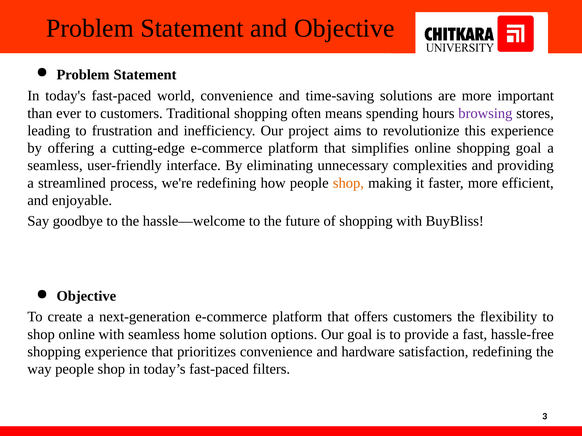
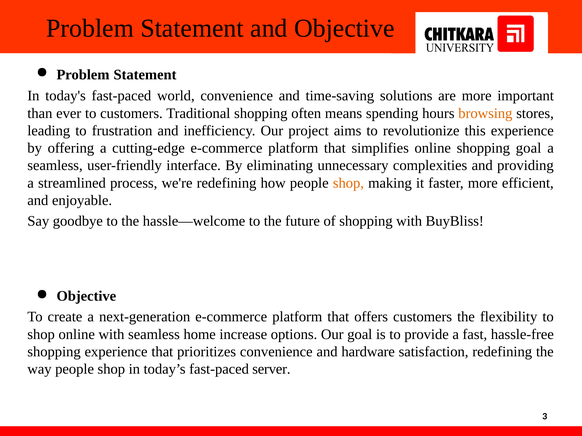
browsing colour: purple -> orange (485, 113)
solution: solution -> increase (243, 335)
filters: filters -> server (271, 370)
